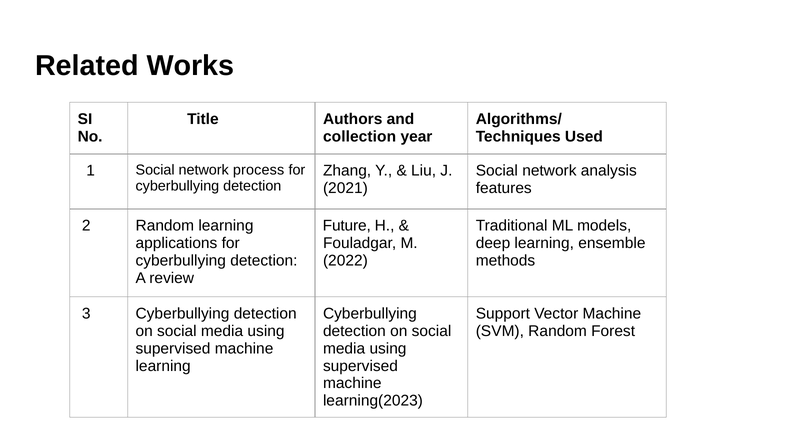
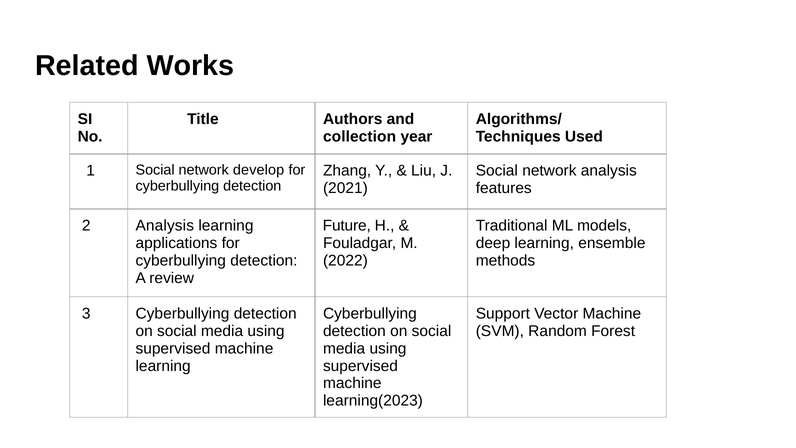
process: process -> develop (259, 170)
2 Random: Random -> Analysis (165, 226)
